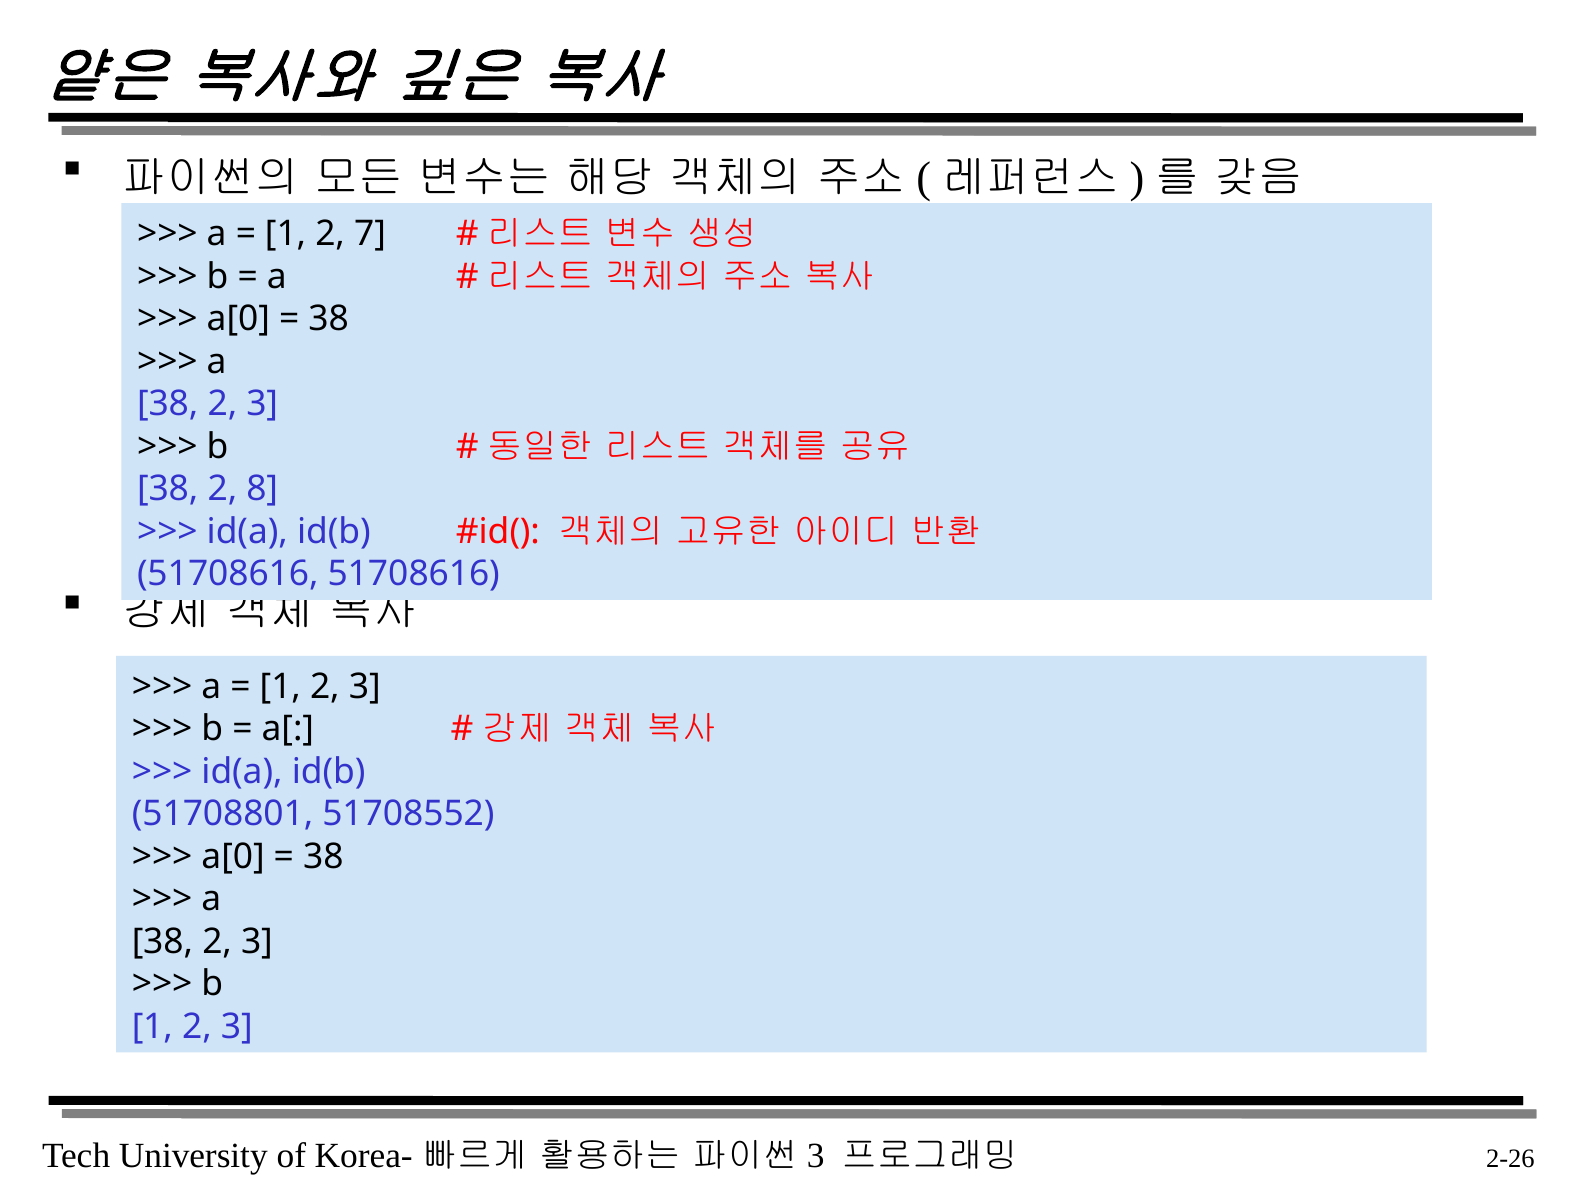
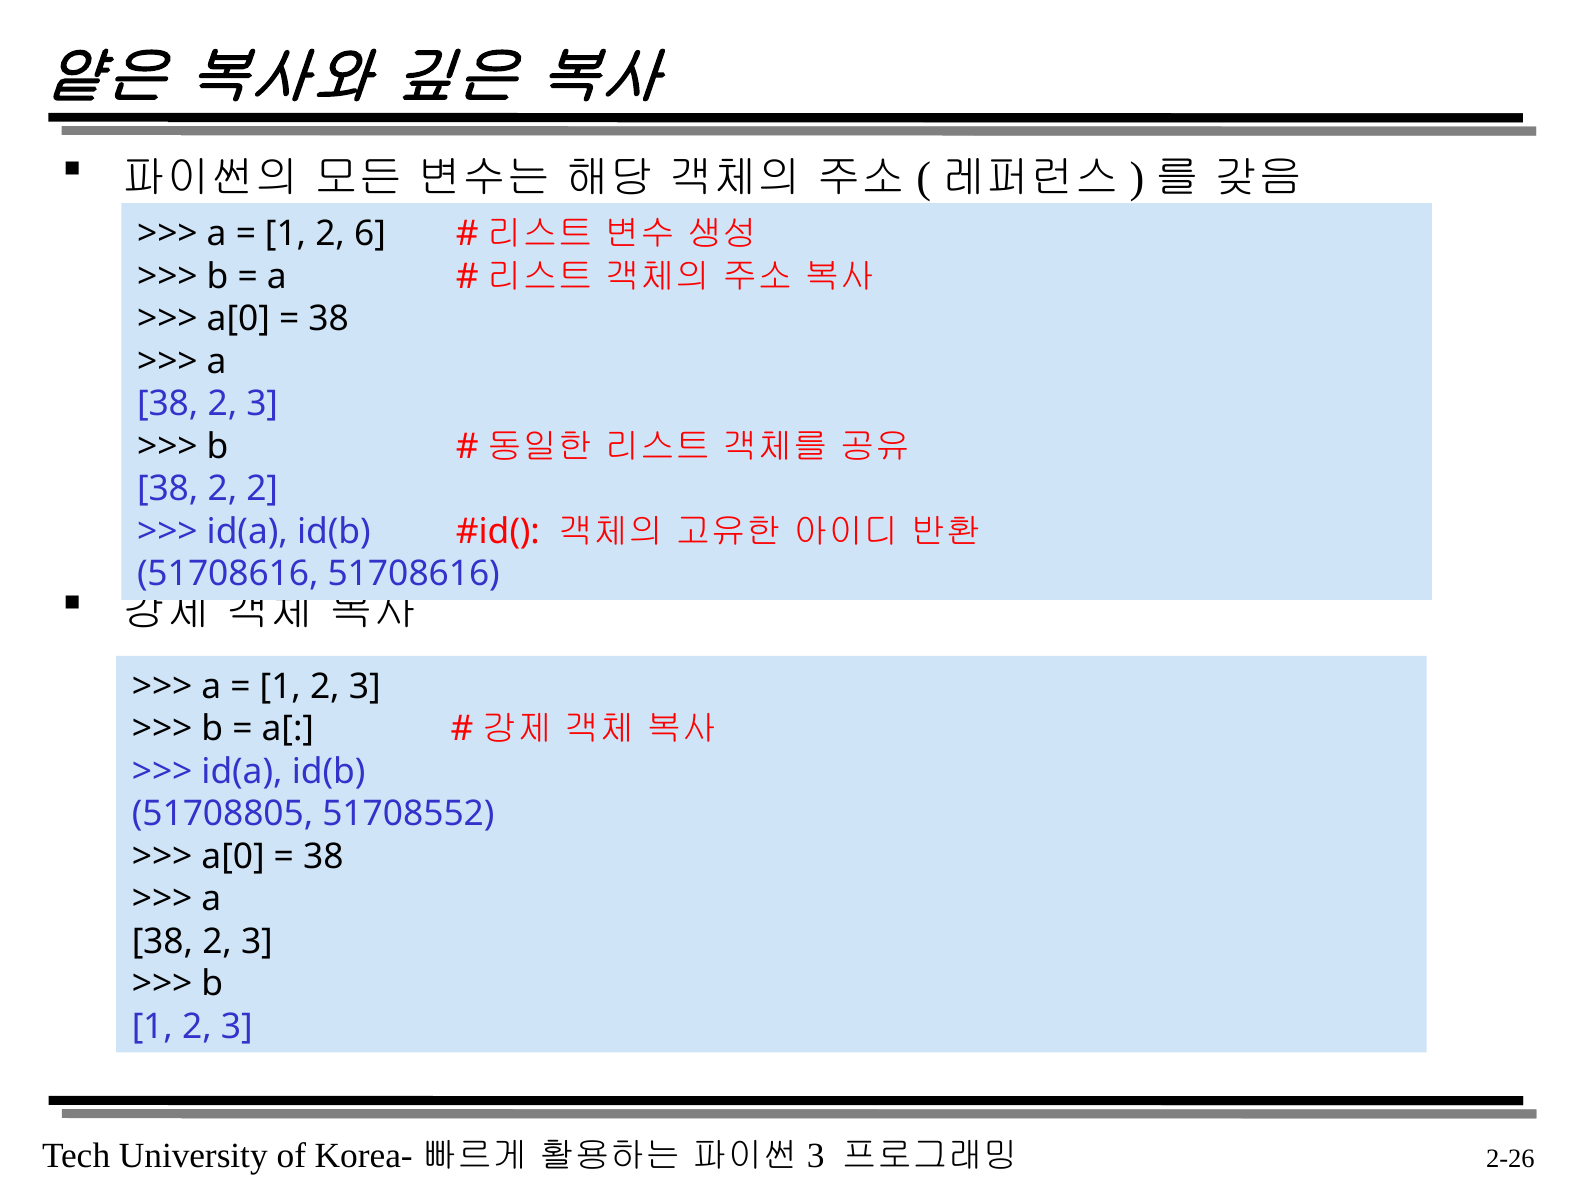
7: 7 -> 6 (370, 234)
2 8: 8 -> 2 (262, 489)
51708801: 51708801 -> 51708805 (223, 814)
